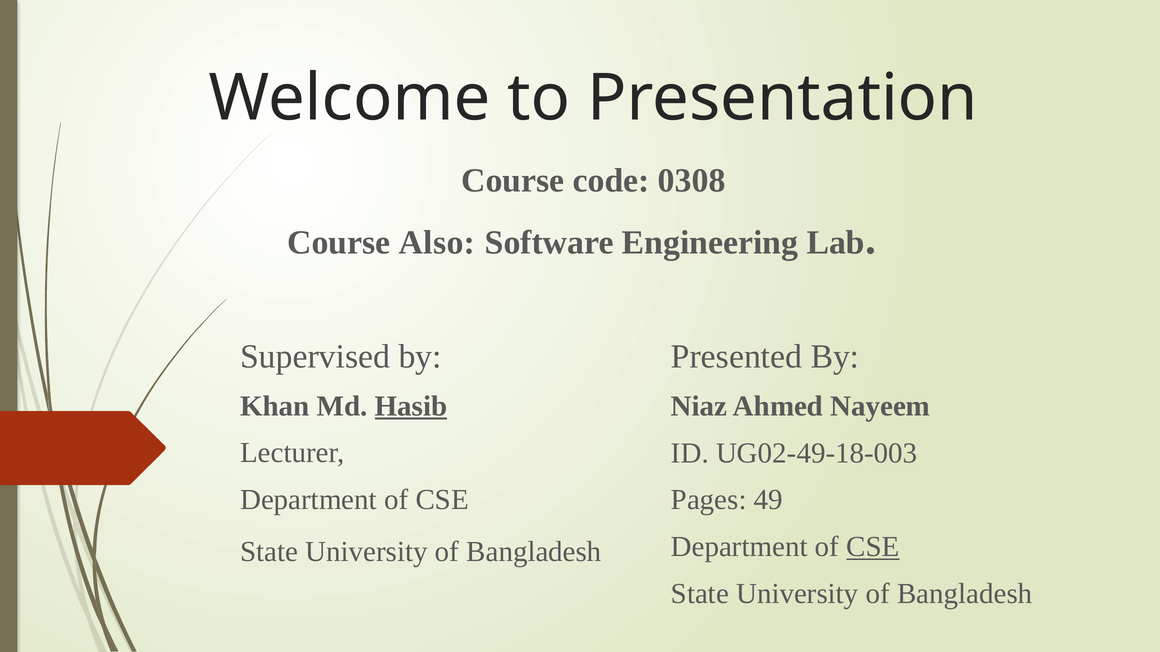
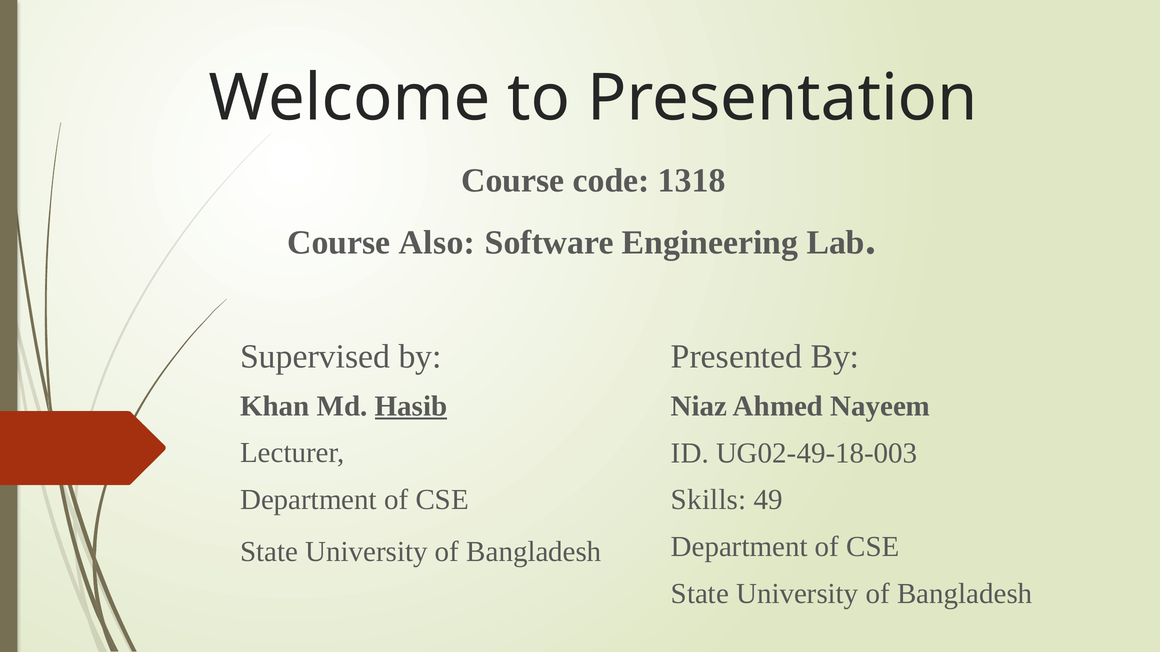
0308: 0308 -> 1318 (692, 181)
Pages: Pages -> Skills (709, 500)
CSE underline: present -> none (873, 547)
